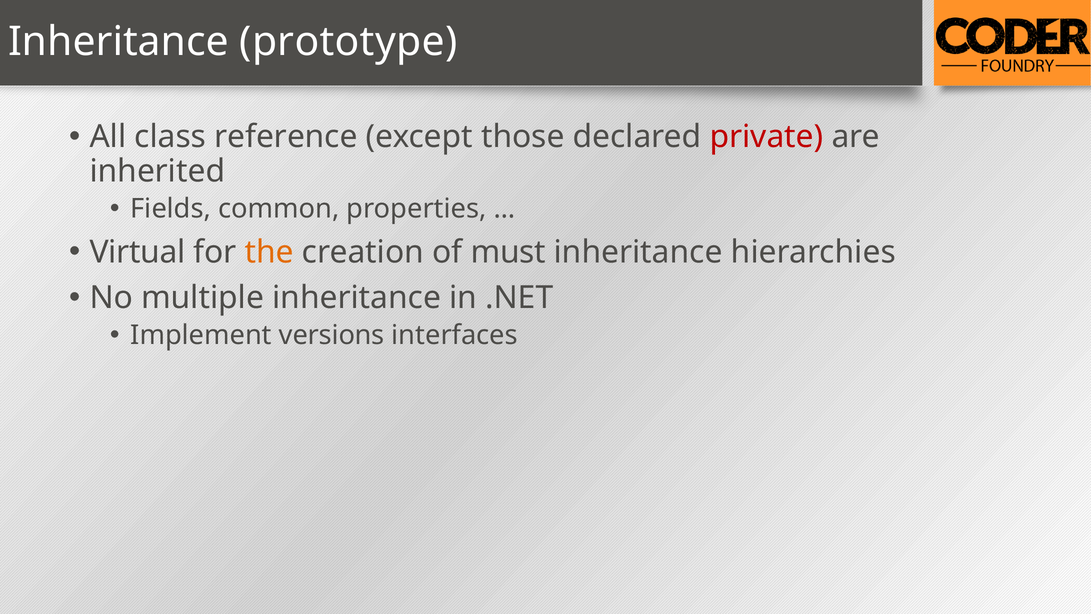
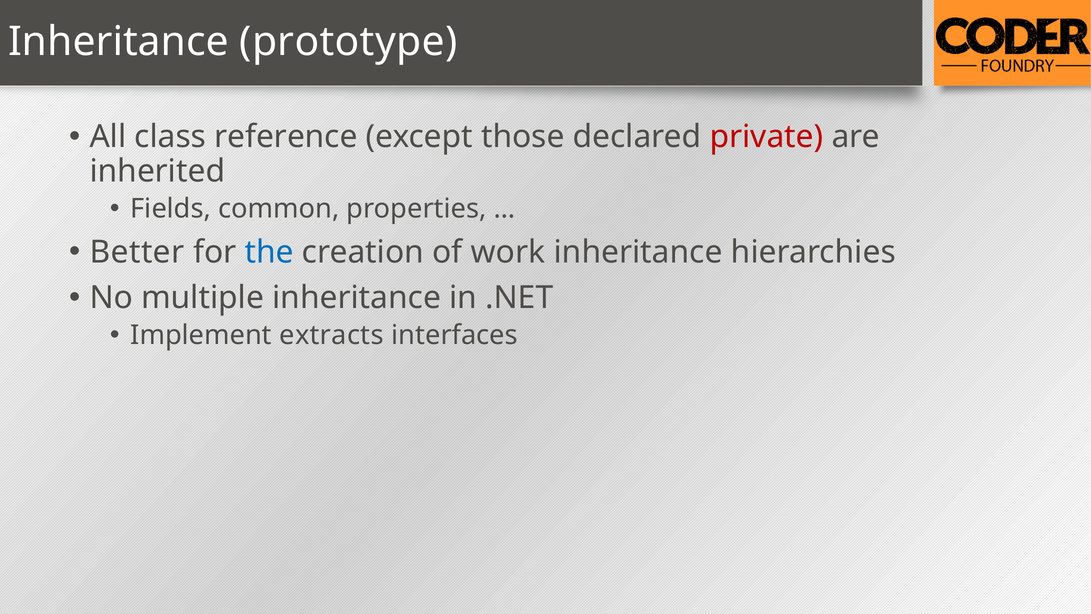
Virtual: Virtual -> Better (137, 252)
the colour: orange -> blue (269, 252)
must: must -> work (508, 252)
versions: versions -> extracts (331, 335)
